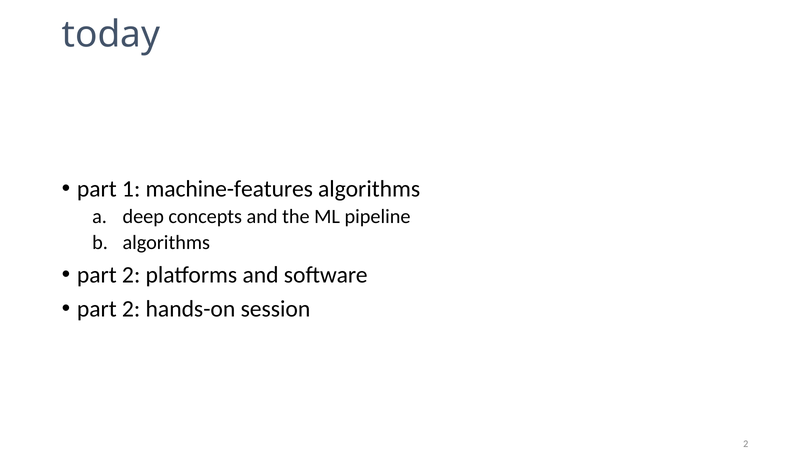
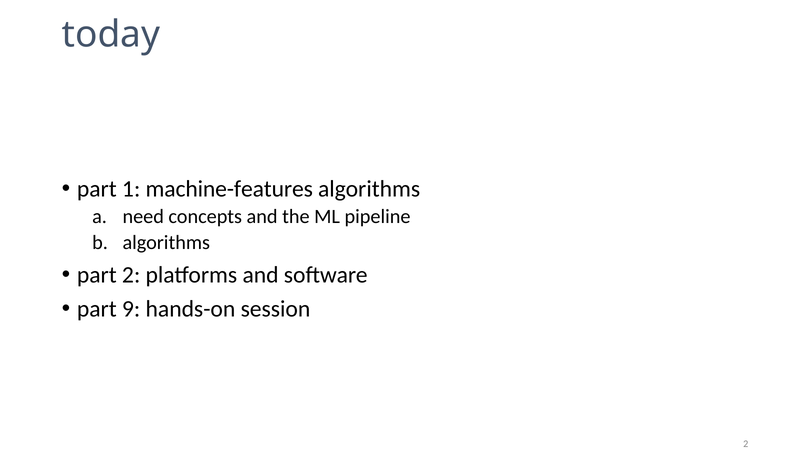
deep: deep -> need (143, 217)
2: 2 -> 9 (131, 309)
